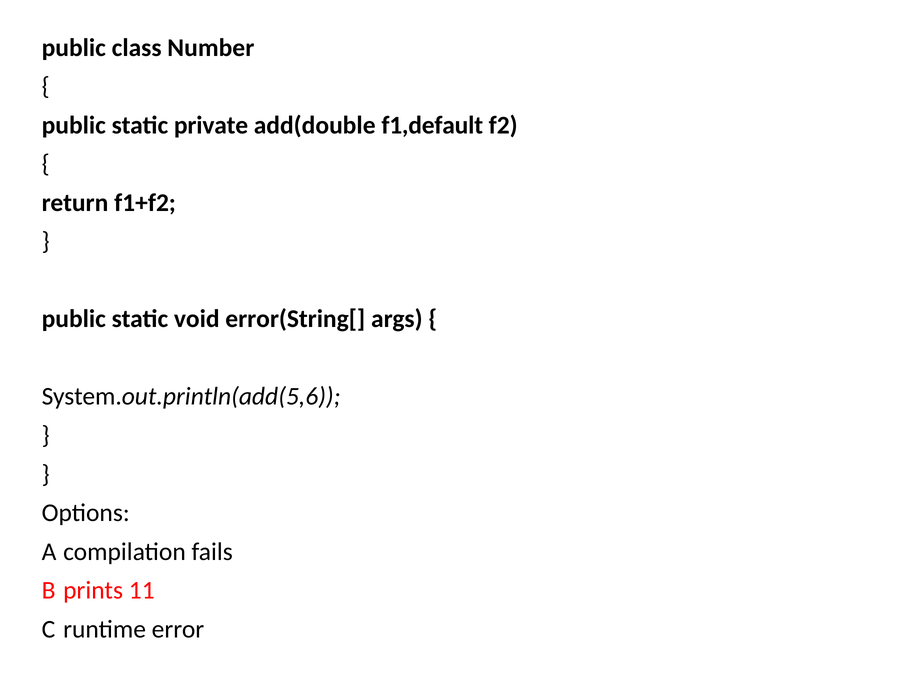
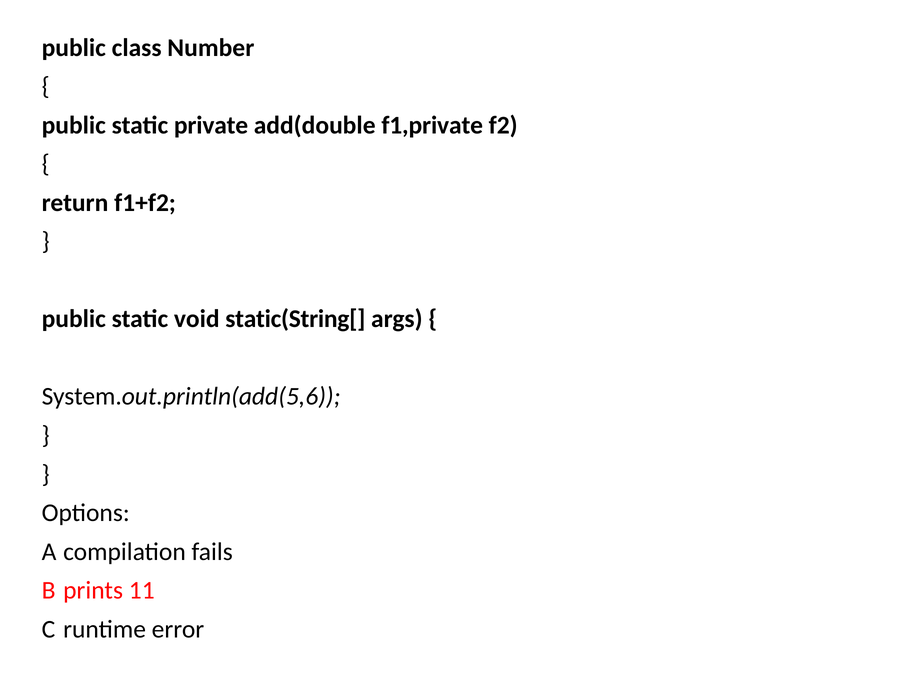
f1,default: f1,default -> f1,private (432, 125)
error(String[: error(String[ -> static(String[ (295, 319)
